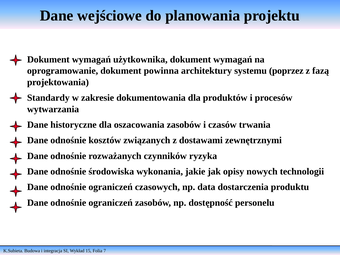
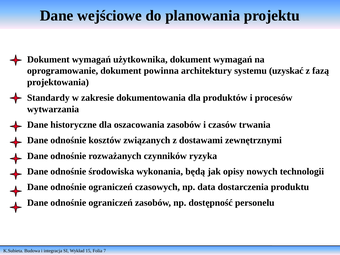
poprzez: poprzez -> uzyskać (286, 71)
jakie: jakie -> będą (195, 172)
